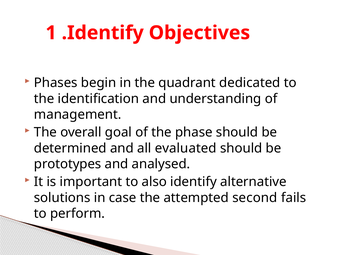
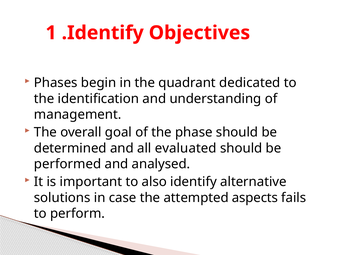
prototypes: prototypes -> performed (68, 164)
second: second -> aspects (255, 198)
